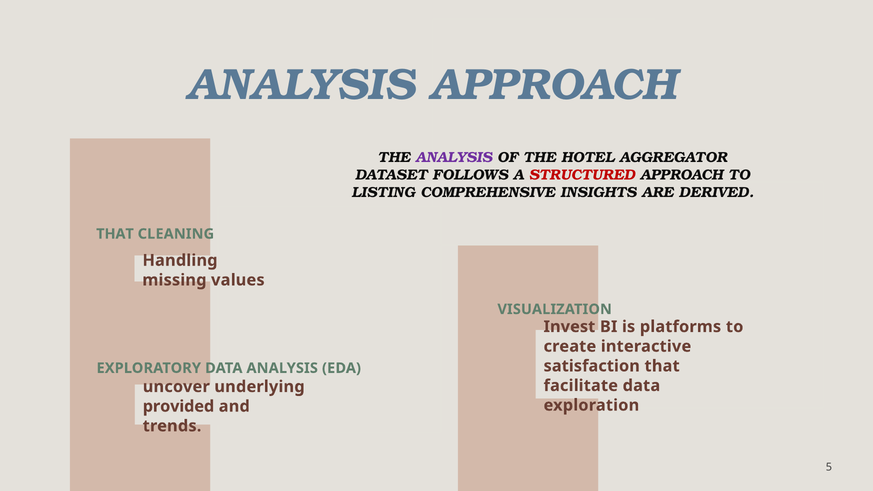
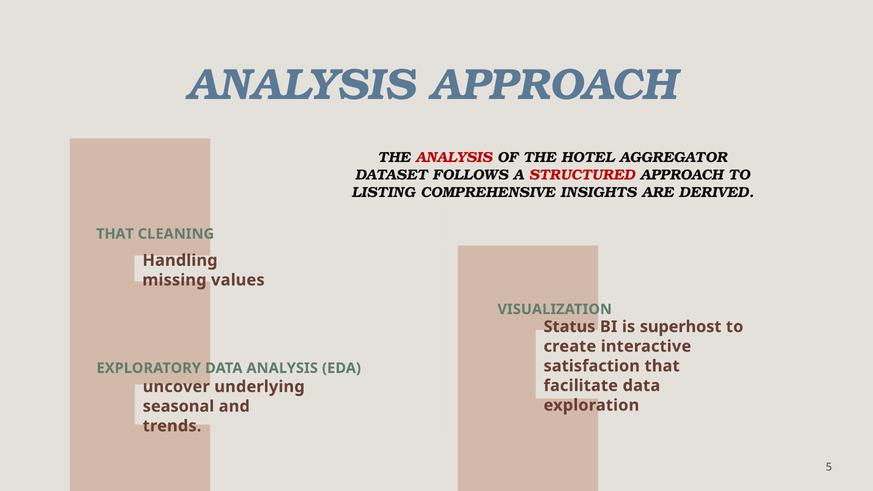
ANALYSIS colour: purple -> red (454, 157)
Invest: Invest -> Status (569, 327)
platforms: platforms -> superhost (681, 327)
provided: provided -> seasonal (178, 406)
